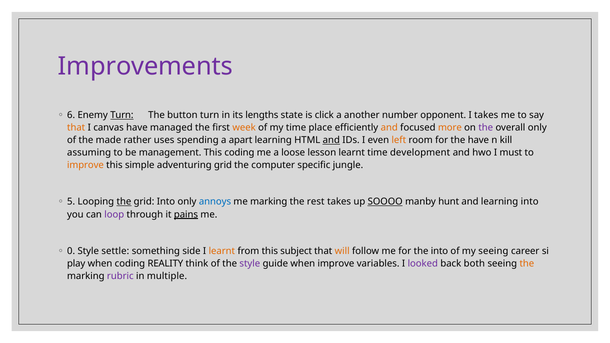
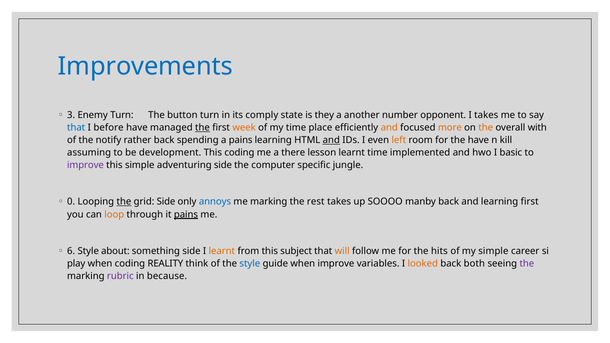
Improvements colour: purple -> blue (145, 66)
6: 6 -> 3 (71, 115)
Turn underline: present -> none (122, 115)
lengths: lengths -> comply (262, 115)
click: click -> they (324, 115)
that colour: orange -> blue (76, 128)
canvas: canvas -> before (109, 128)
the underline: none -> present (202, 128)
the colour: purple -> orange (486, 128)
overall only: only -> with (537, 128)
made: made -> notify (108, 140)
rather uses: uses -> back (164, 140)
a apart: apart -> pains (241, 140)
management: management -> development (170, 153)
loose: loose -> there (293, 153)
development: development -> implemented (420, 153)
must: must -> basic (511, 153)
improve colour: orange -> purple (85, 165)
adventuring grid: grid -> side (223, 165)
5: 5 -> 0 (71, 202)
grid Into: Into -> Side (166, 202)
SOOOO underline: present -> none (385, 202)
manby hunt: hunt -> back (449, 202)
learning into: into -> first (530, 202)
loop colour: purple -> orange (114, 214)
0: 0 -> 6 (71, 251)
settle: settle -> about (115, 251)
the into: into -> hits (439, 251)
my seeing: seeing -> simple (493, 251)
style colour: purple -> blue (250, 264)
looked colour: purple -> orange (423, 264)
the colour: orange -> purple (527, 264)
multiple: multiple -> because (167, 276)
